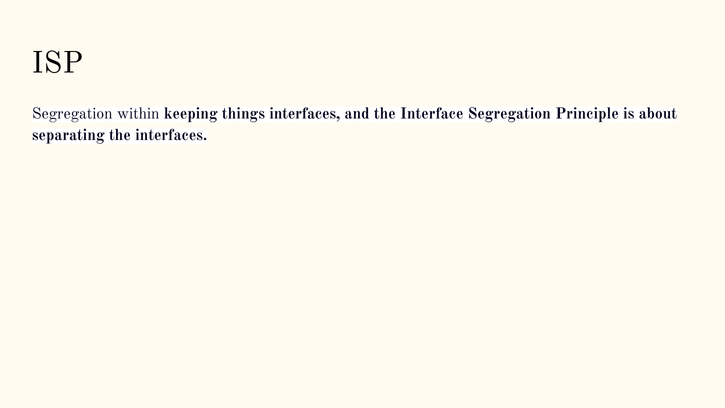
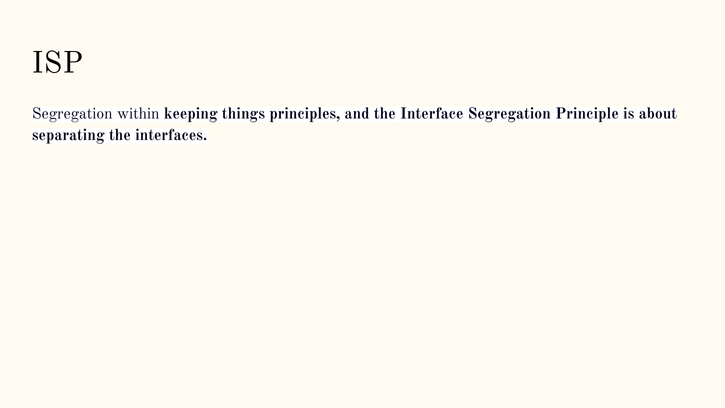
things interfaces: interfaces -> principles (305, 113)
